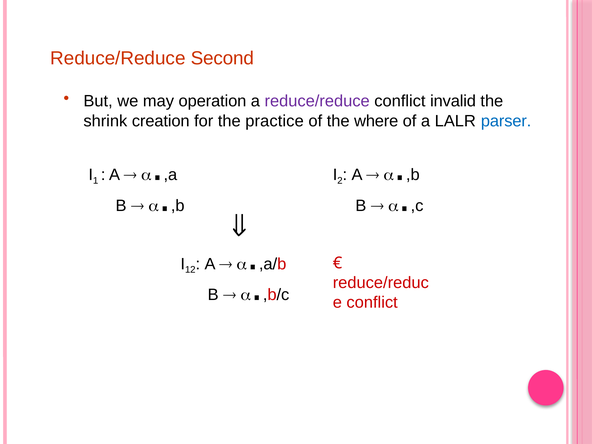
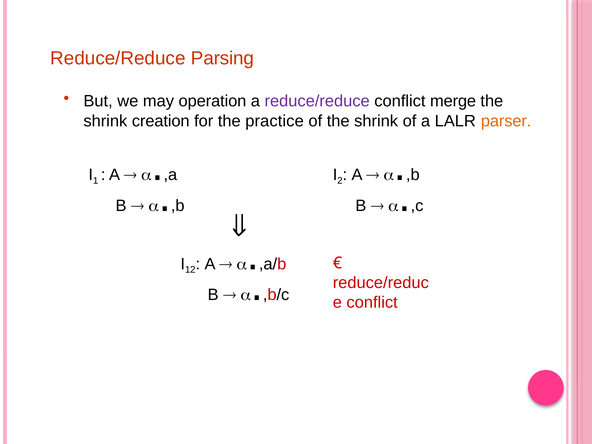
Second: Second -> Parsing (222, 58)
invalid: invalid -> merge (453, 101)
of the where: where -> shrink (376, 121)
parser colour: blue -> orange (506, 121)
